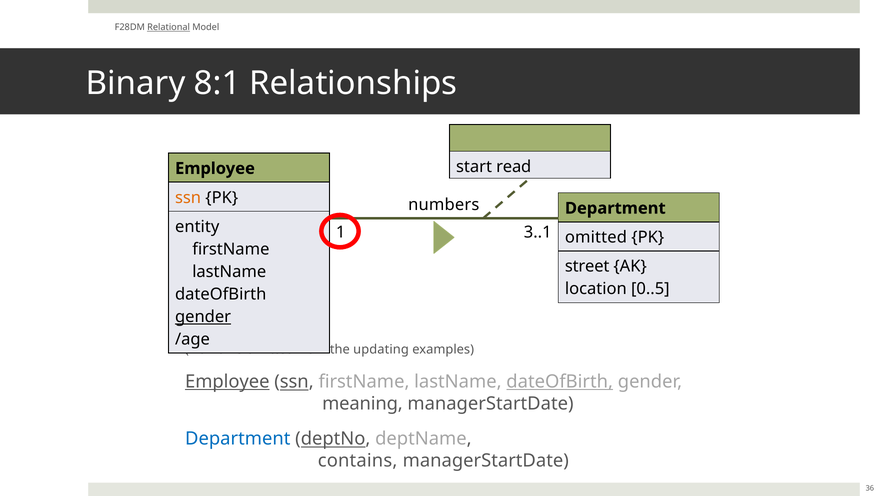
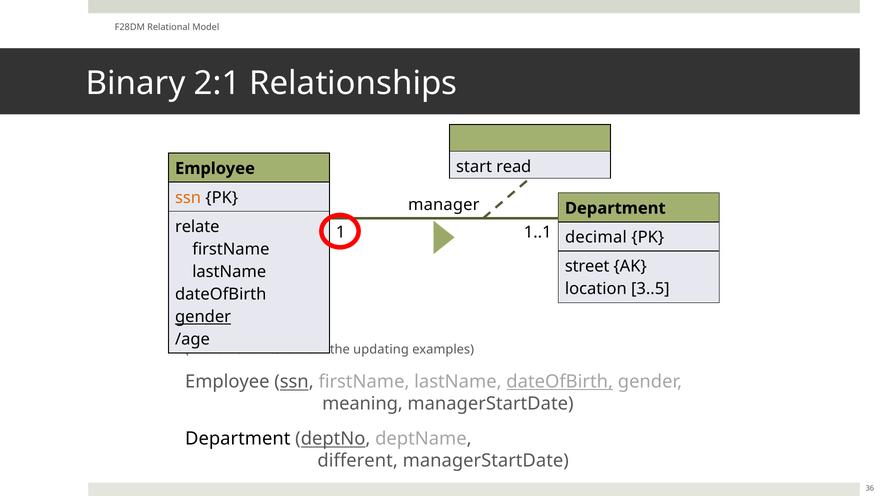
Relational underline: present -> none (169, 27)
8:1: 8:1 -> 2:1 (217, 84)
numbers: numbers -> manager (444, 205)
entity: entity -> relate (197, 227)
3..1: 3..1 -> 1..1 (538, 232)
omitted: omitted -> decimal (596, 237)
0..5: 0..5 -> 3..5 (650, 289)
Employee underline: present -> none (227, 382)
Department colour: blue -> black (238, 439)
contains: contains -> different (358, 461)
